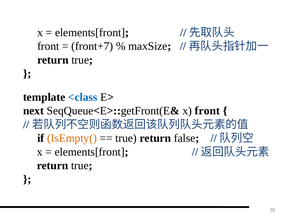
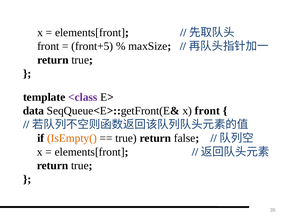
front+7: front+7 -> front+5 (92, 46)
<class colour: blue -> purple (83, 97)
next: next -> data (33, 111)
